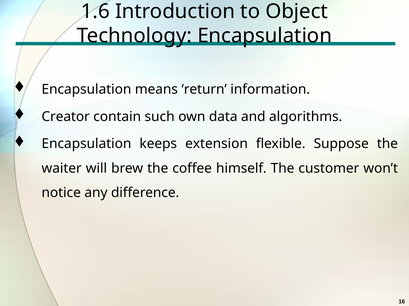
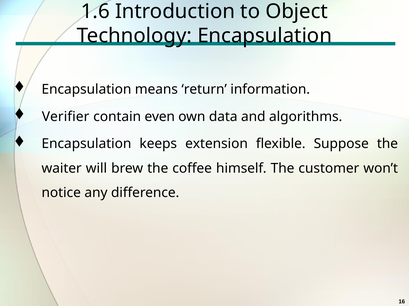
Creator: Creator -> Verifier (66, 117)
such: such -> even (160, 117)
